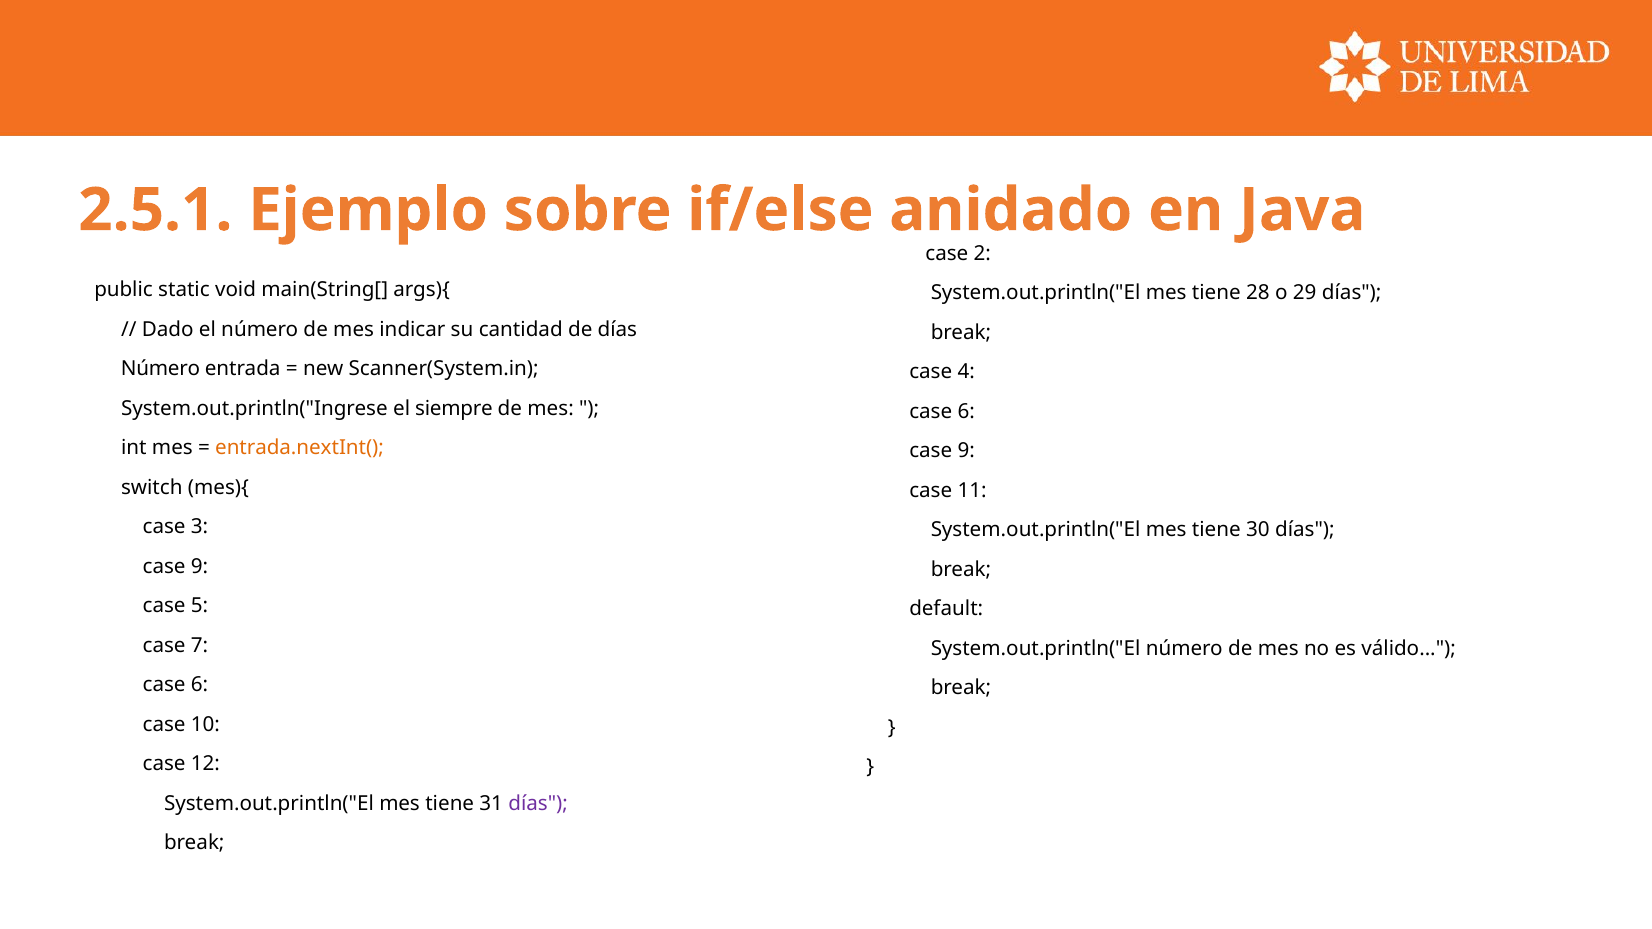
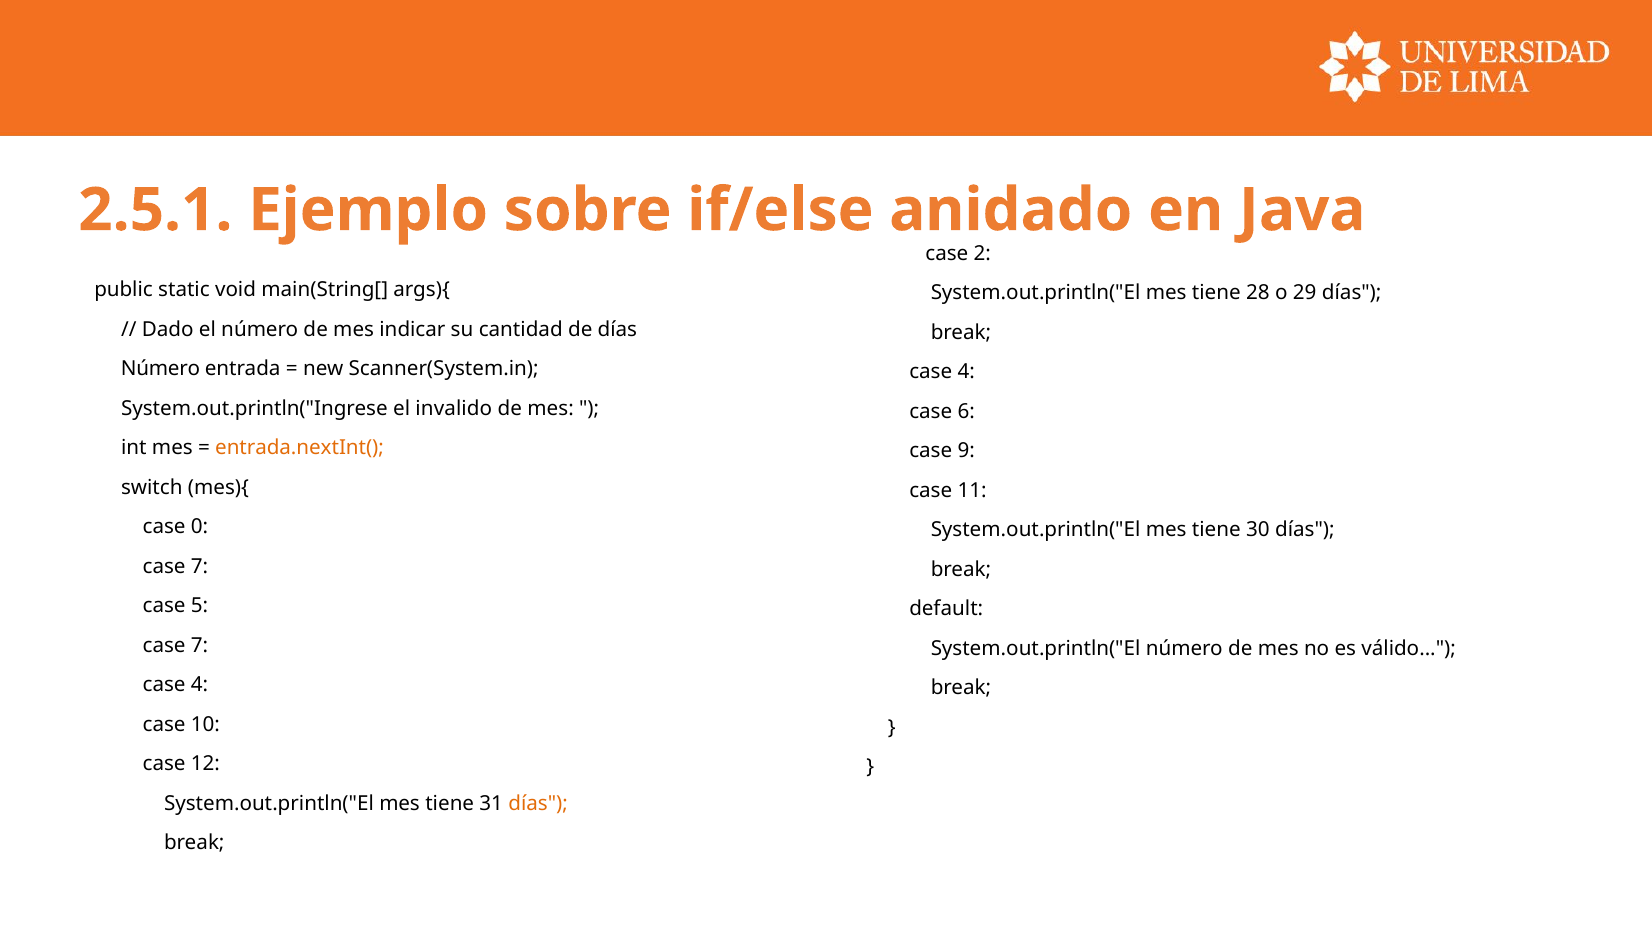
siempre: siempre -> invalido (454, 409)
3: 3 -> 0 (200, 527)
9: 9 -> 7 (200, 567)
6: 6 -> 4 (200, 685)
días colour: purple -> orange (538, 804)
